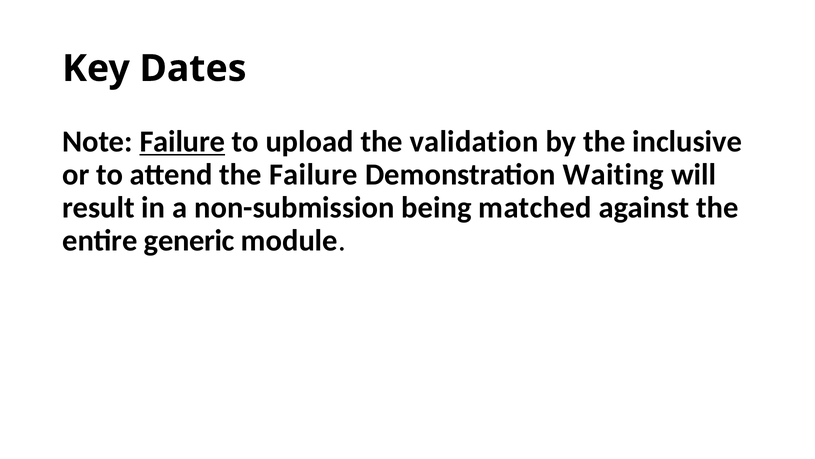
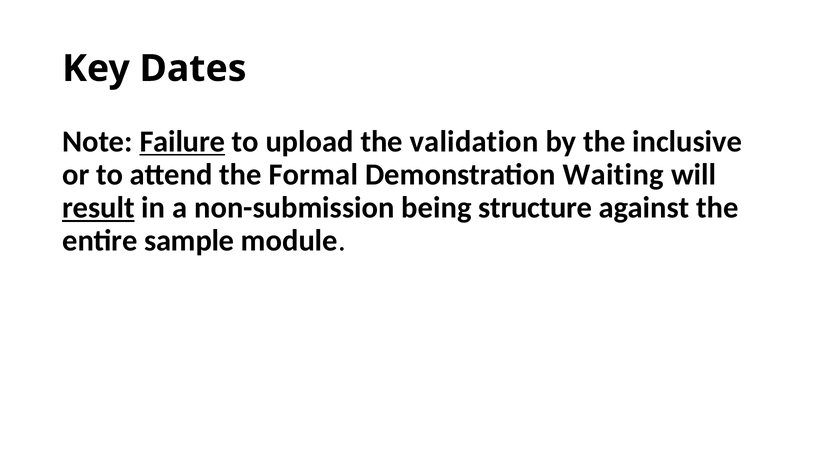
the Failure: Failure -> Formal (313, 174)
result underline: none -> present (98, 207)
matched: matched -> structure (535, 207)
generic: generic -> sample (189, 240)
